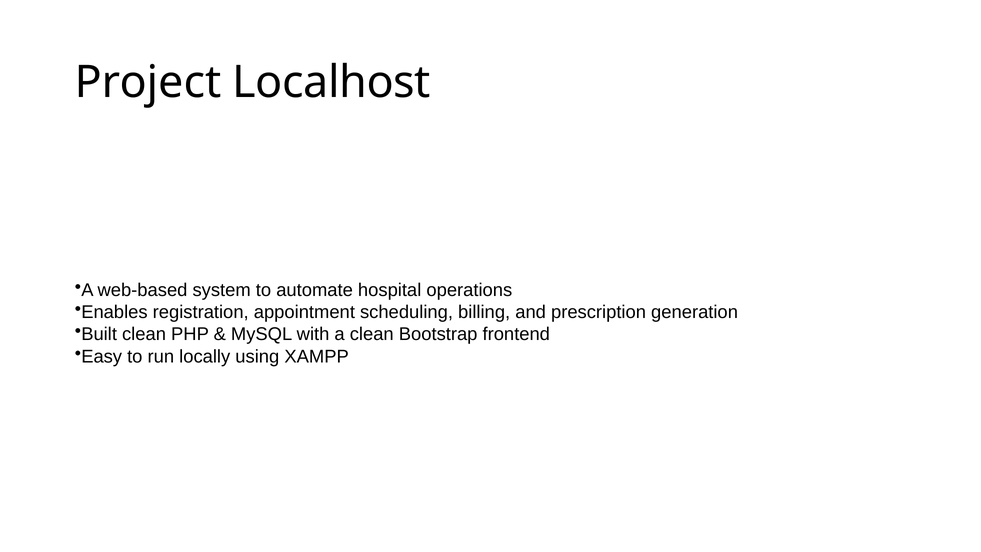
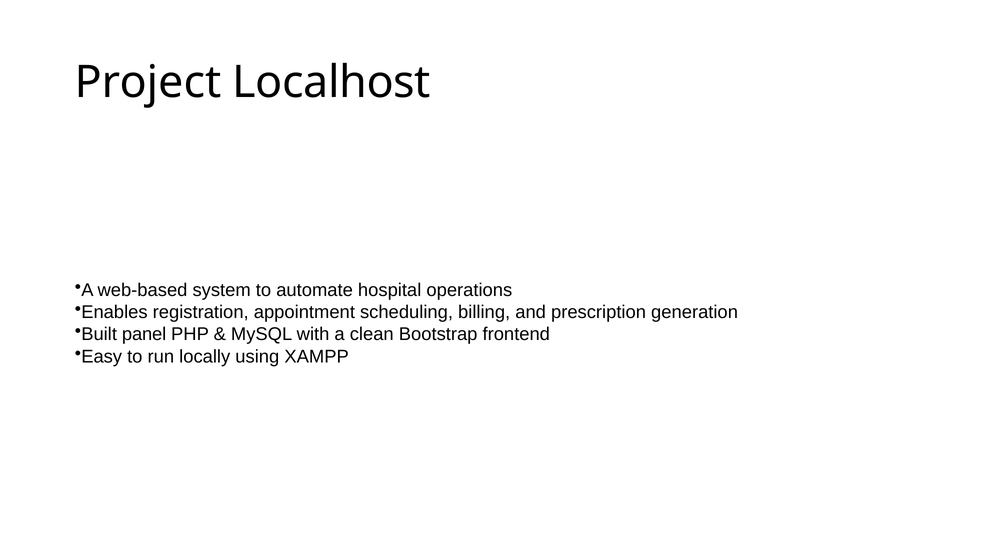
Built clean: clean -> panel (144, 334)
